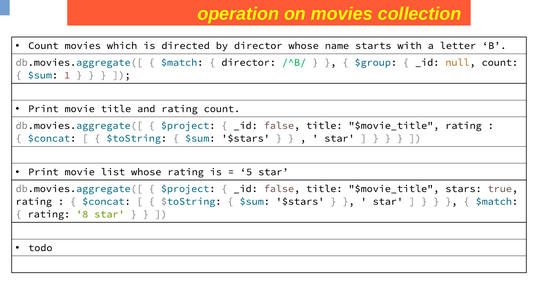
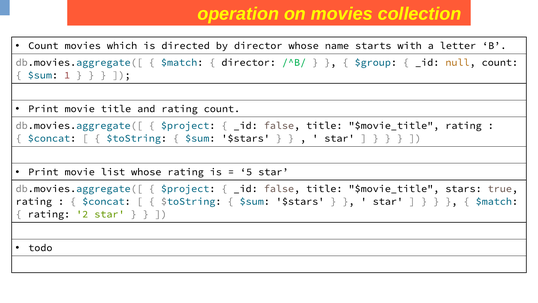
8: 8 -> 2 (82, 214)
